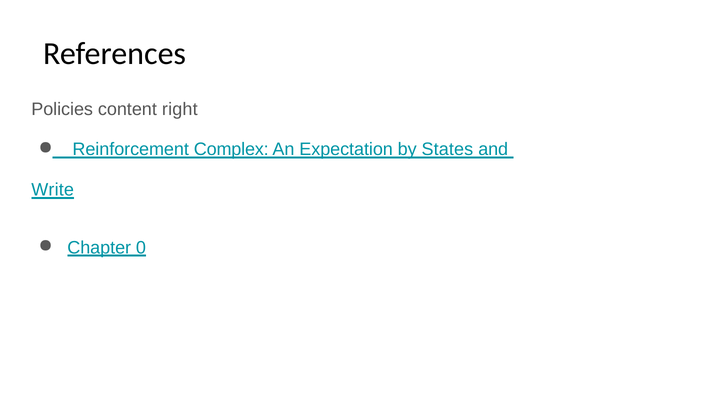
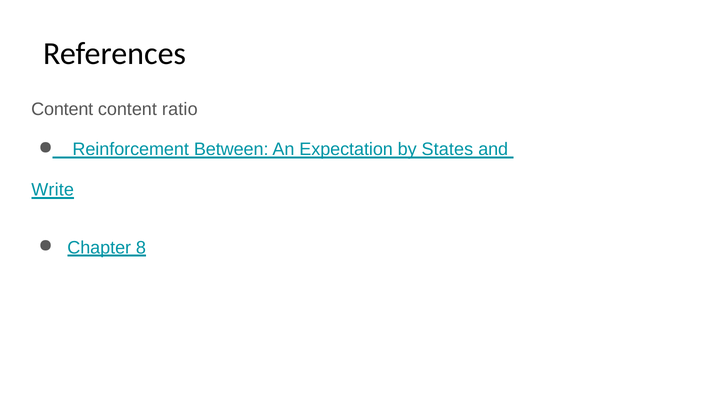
Policies: Policies -> Content (62, 109)
right: right -> ratio (180, 109)
Complex: Complex -> Between (231, 149)
0: 0 -> 8 (141, 247)
